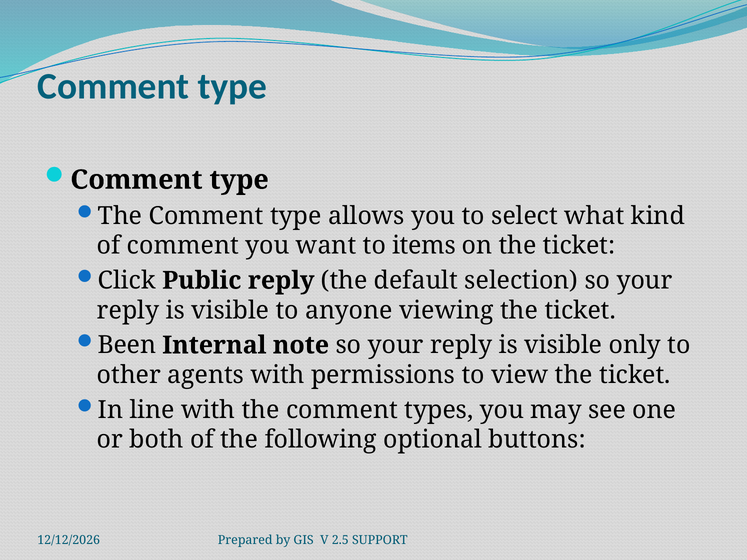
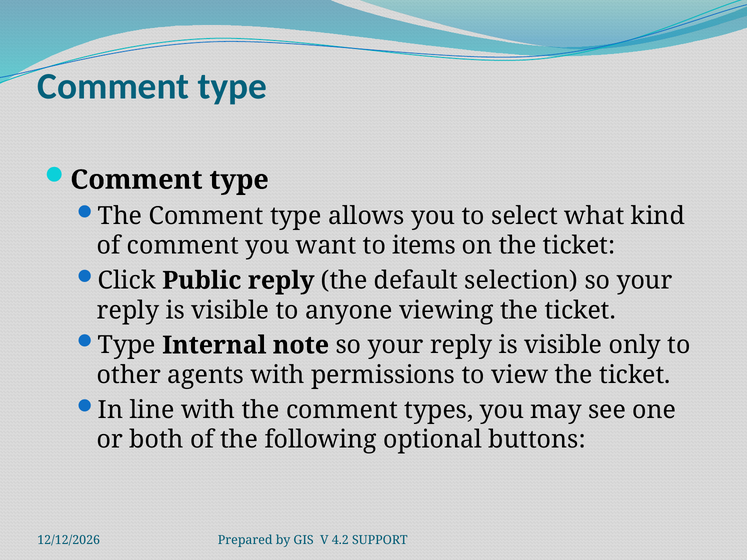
Been: Been -> Type (127, 345)
2.5: 2.5 -> 4.2 (340, 540)
